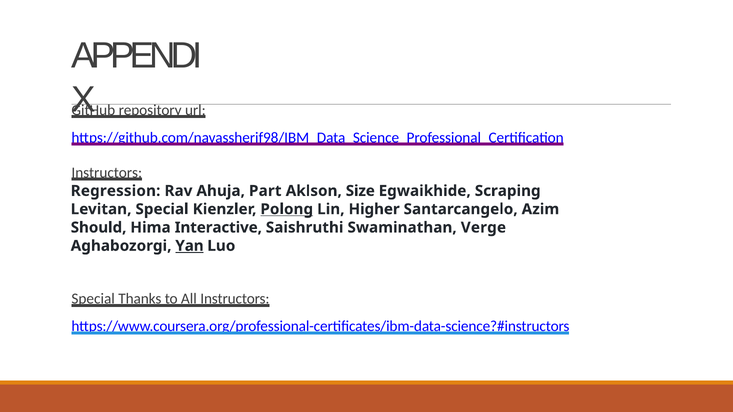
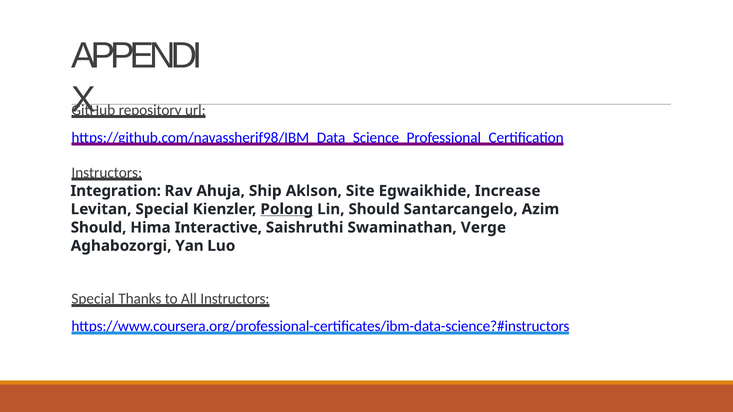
Regression: Regression -> Integration (116, 191)
Part: Part -> Ship (265, 191)
Size: Size -> Site (360, 191)
Scraping: Scraping -> Increase (508, 191)
Lin Higher: Higher -> Should (374, 209)
Yan underline: present -> none (189, 246)
